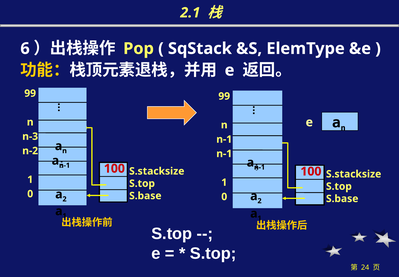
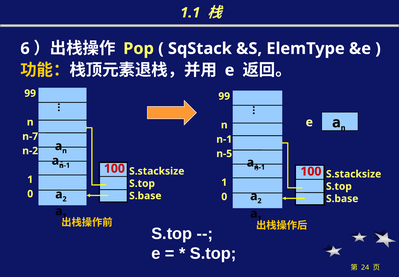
2.1: 2.1 -> 1.1 (190, 13)
n-3: n-3 -> n-7 (30, 136)
n-1: n-1 -> n-5 (224, 153)
